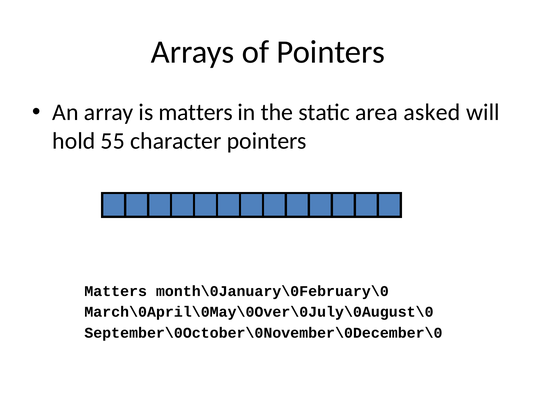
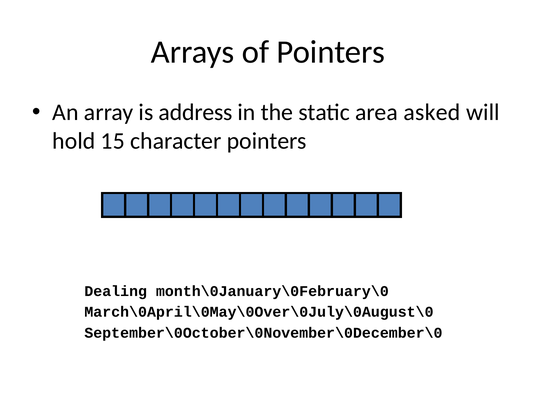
is matters: matters -> address (196, 112)
55: 55 -> 15 (113, 141)
Matters: Matters -> Dealing (116, 291)
